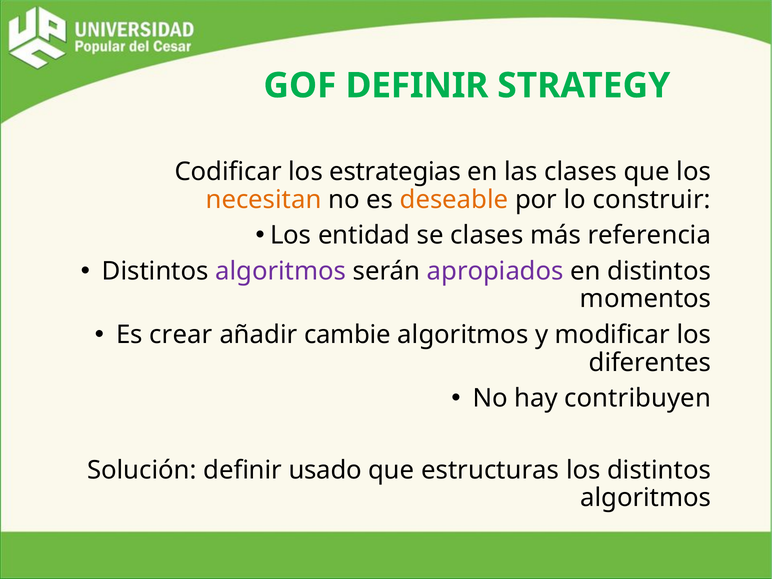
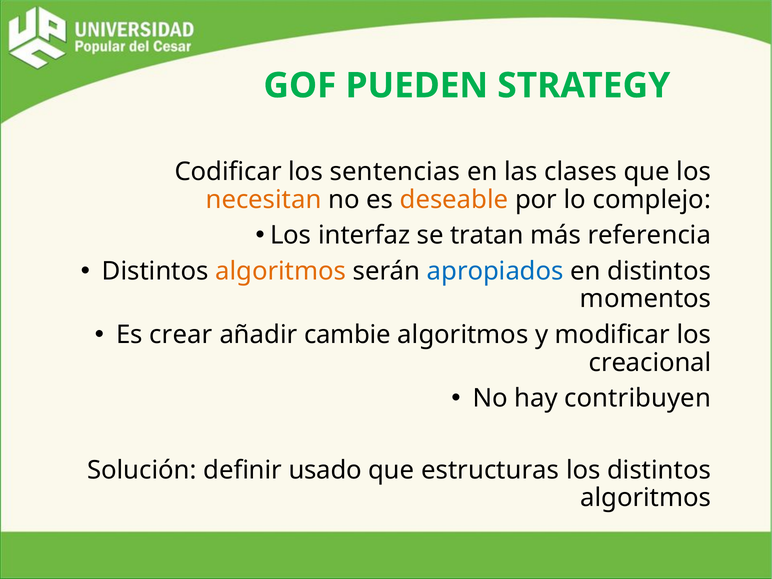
GOF DEFINIR: DEFINIR -> PUEDEN (417, 86)
estrategias: estrategias -> sentencias (395, 172)
construir: construir -> complejo (652, 200)
entidad: entidad -> interfaz (364, 235)
se clases: clases -> tratan (487, 235)
algoritmos colour: purple -> orange (281, 271)
apropiados colour: purple -> blue (495, 271)
diferentes: diferentes -> creacional (650, 363)
